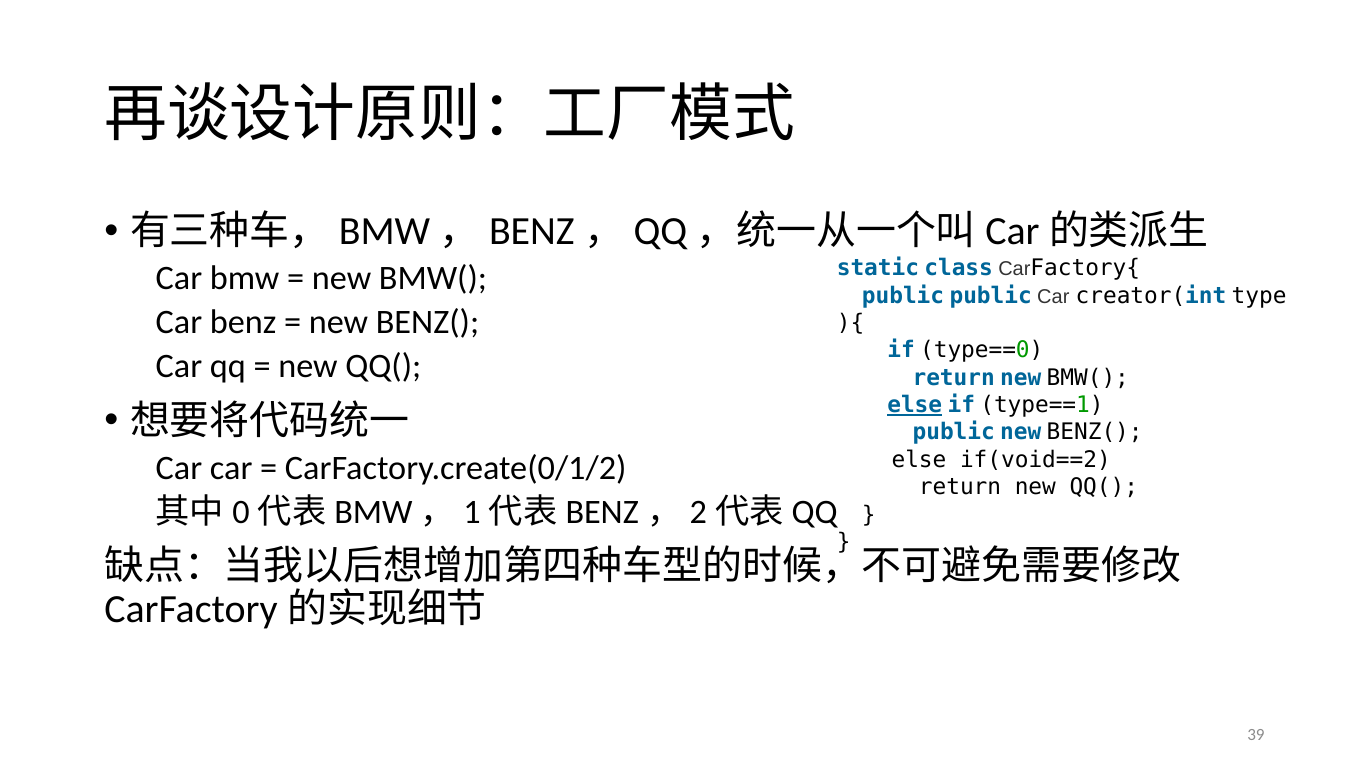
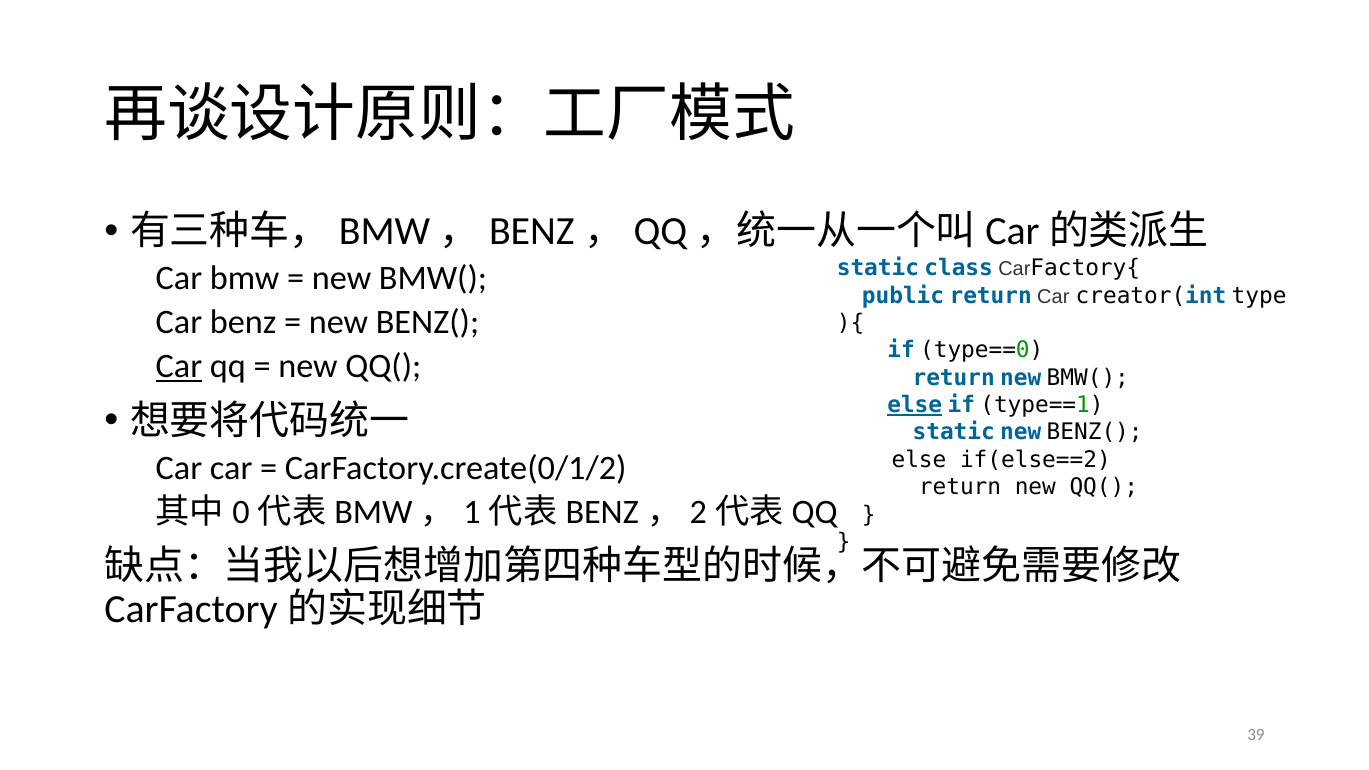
public public: public -> return (991, 296)
Car underline: none -> present (179, 367)
public: public -> static (954, 432)
if(void==2: if(void==2 -> if(else==2 (1035, 460)
